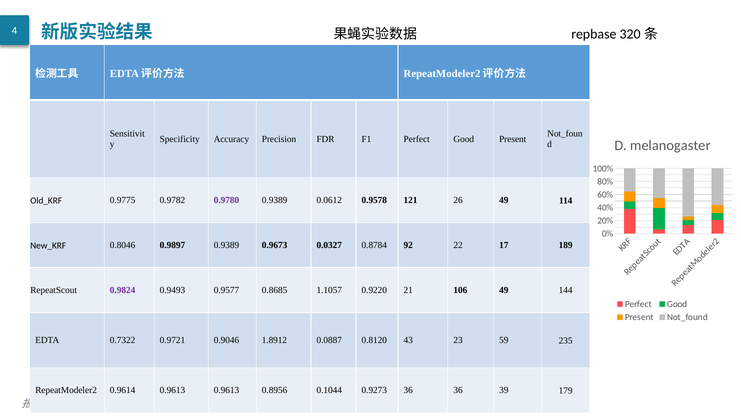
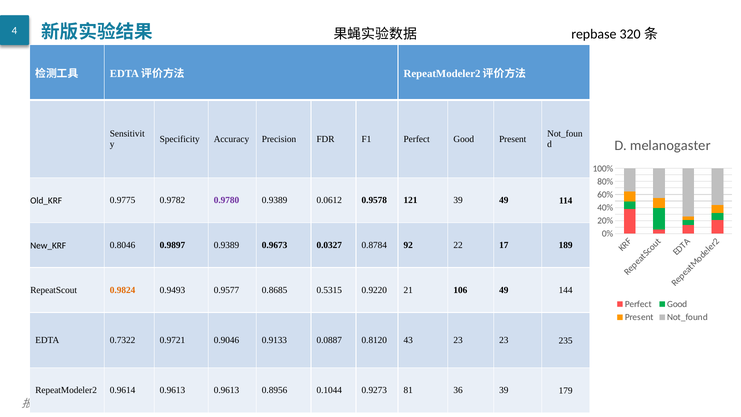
121 26: 26 -> 39 (458, 200)
0.9824 colour: purple -> orange (123, 290)
1.1057: 1.1057 -> 0.5315 (329, 290)
1.8912: 1.8912 -> 0.9133 (274, 340)
23 59: 59 -> 23 (504, 340)
0.9273 36: 36 -> 81 (408, 390)
